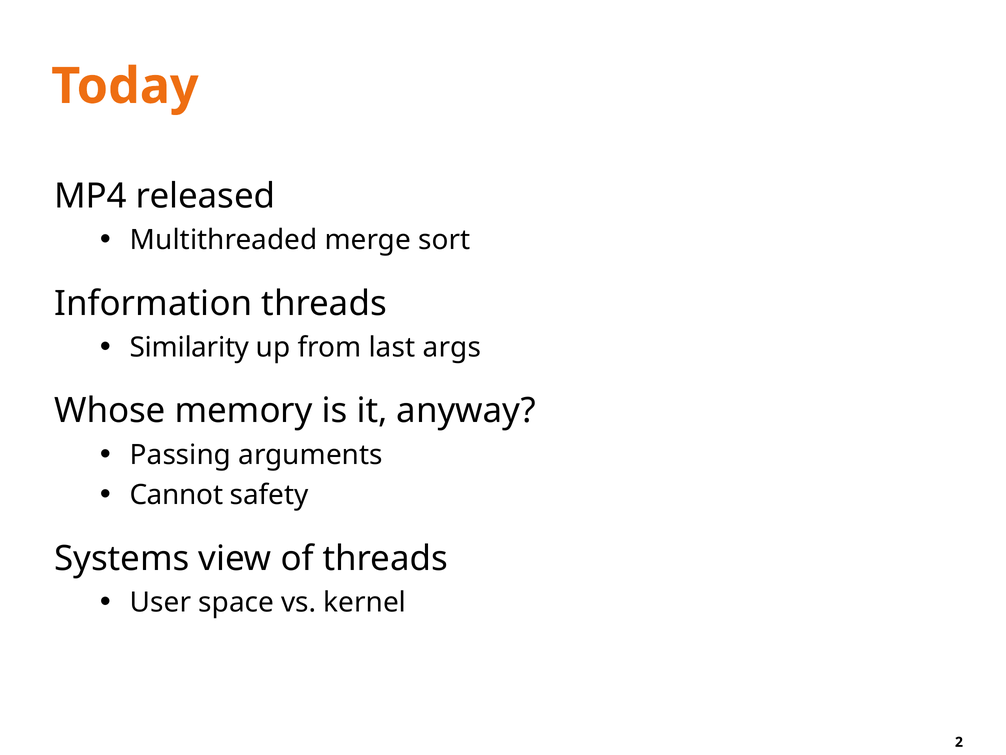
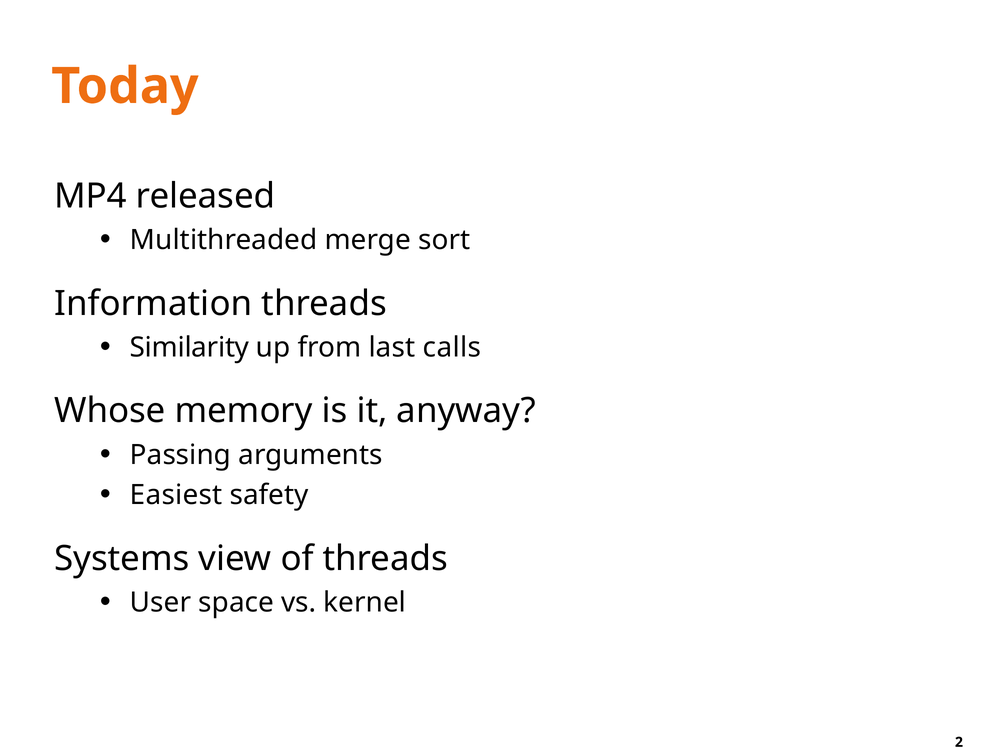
args: args -> calls (452, 347)
Cannot: Cannot -> Easiest (176, 495)
